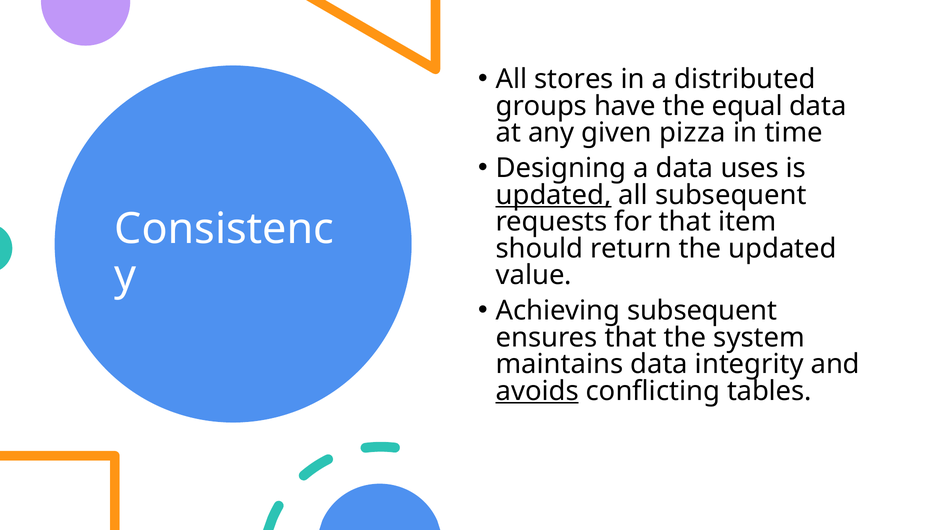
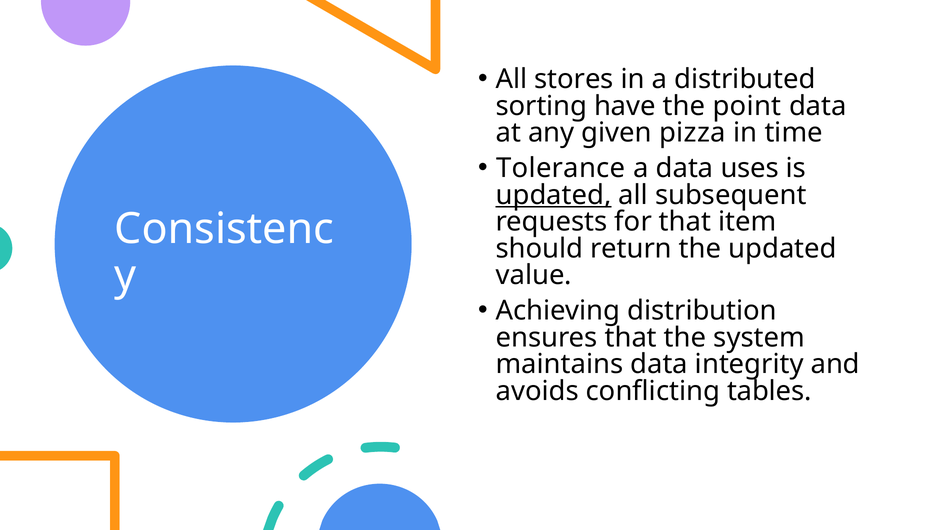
groups: groups -> sorting (541, 106)
equal: equal -> point (747, 106)
Designing: Designing -> Tolerance (561, 168)
Achieving subsequent: subsequent -> distribution (702, 311)
avoids underline: present -> none (537, 391)
